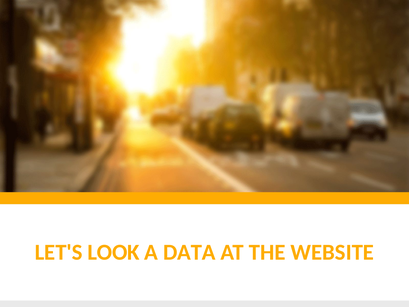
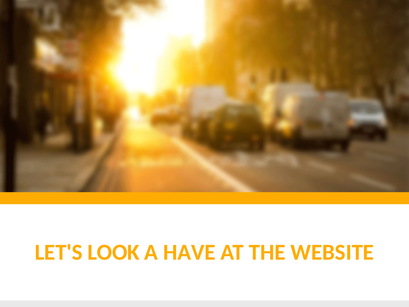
DATA: DATA -> HAVE (189, 252)
